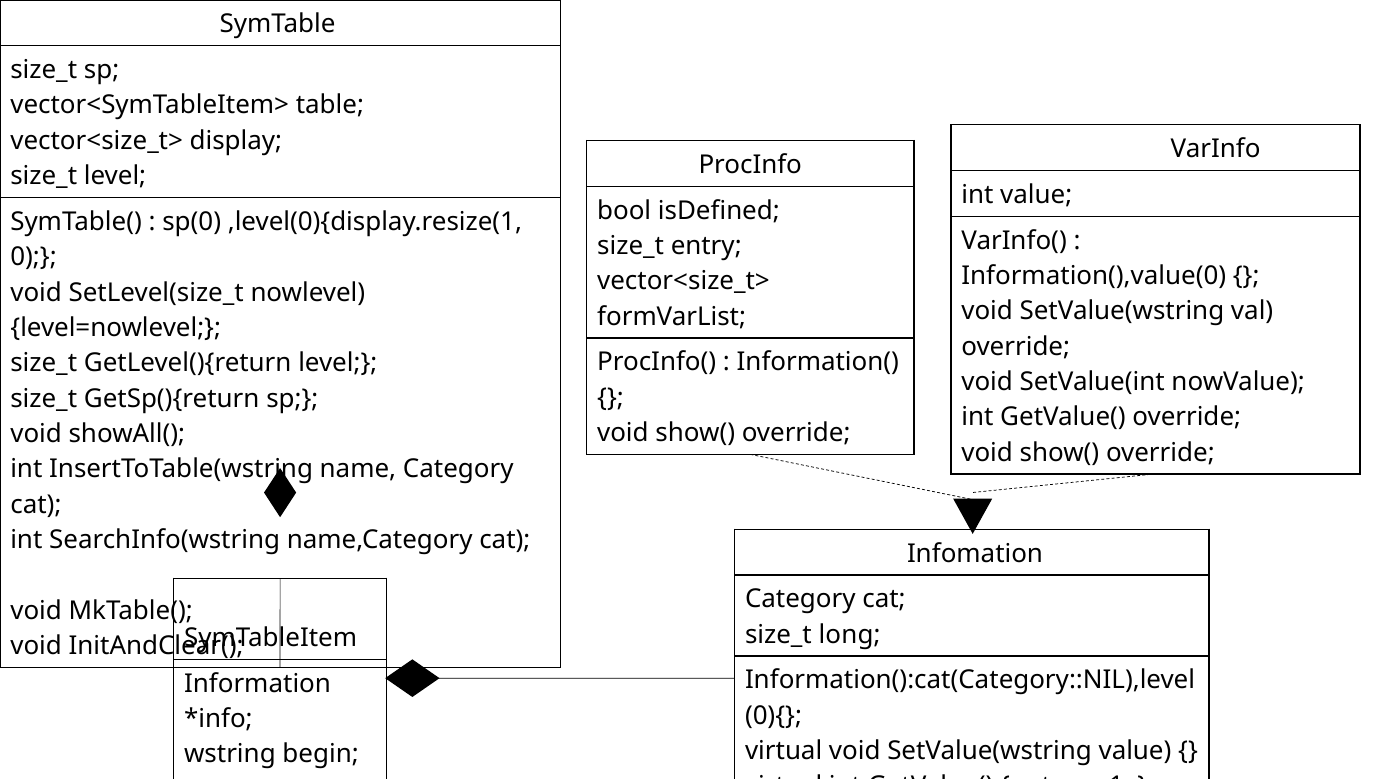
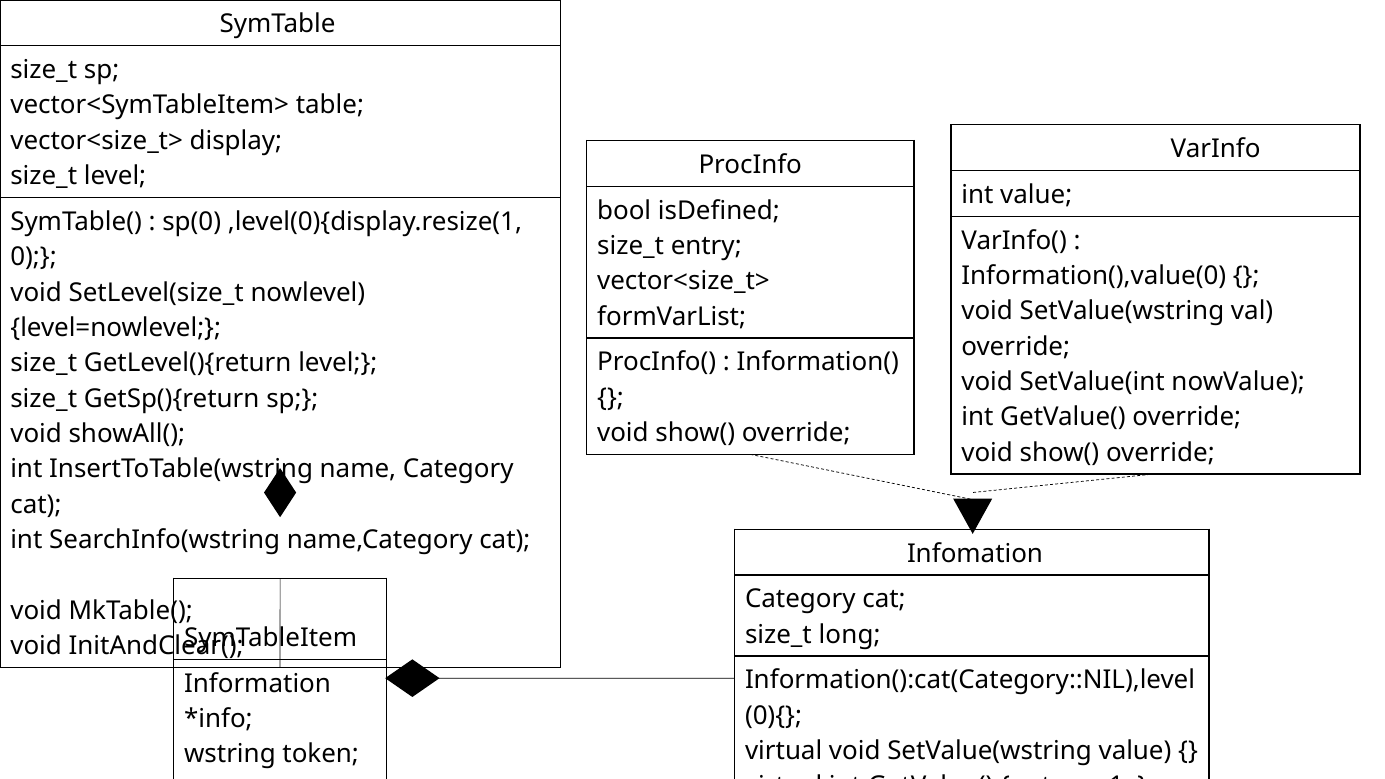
begin: begin -> token (321, 754)
